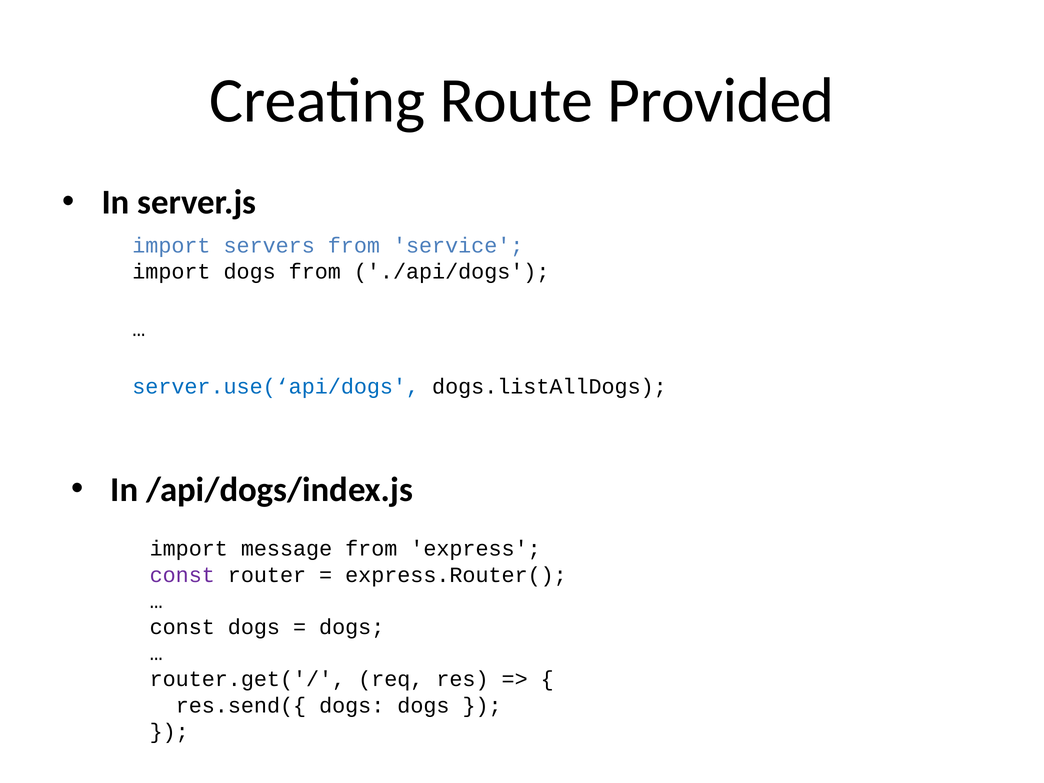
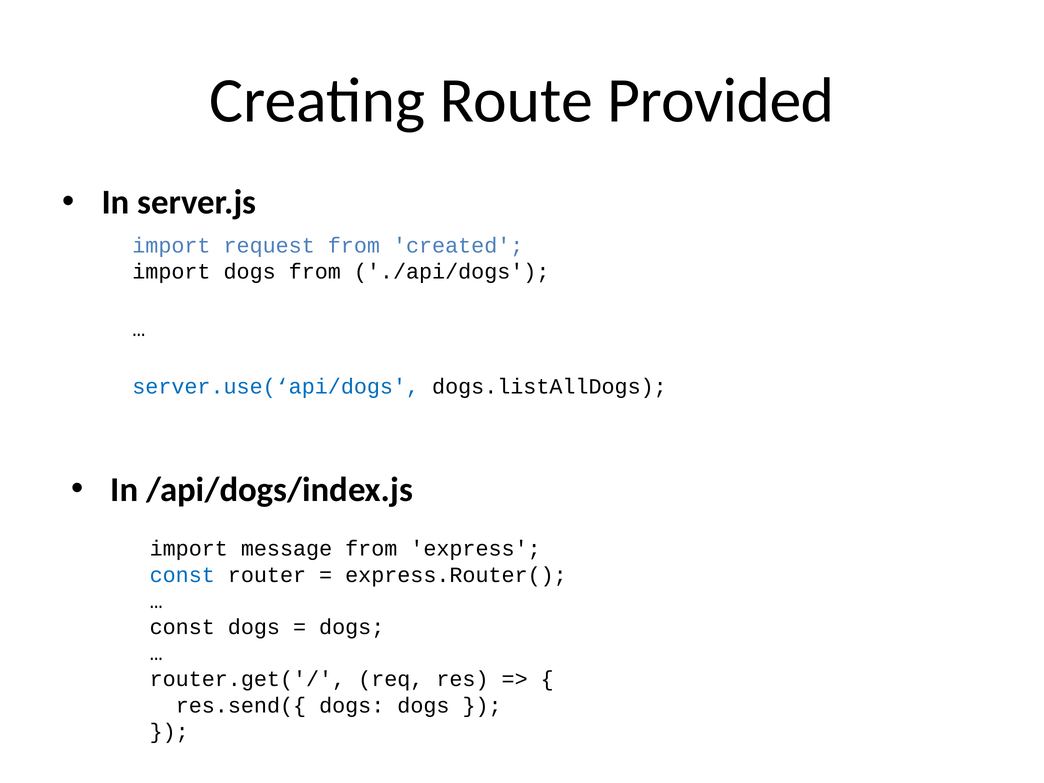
servers: servers -> request (269, 246)
service: service -> created (458, 246)
const colour: purple -> blue (182, 575)
